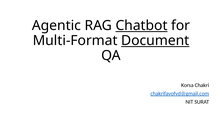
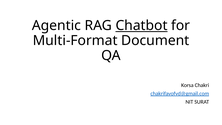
Document underline: present -> none (155, 41)
